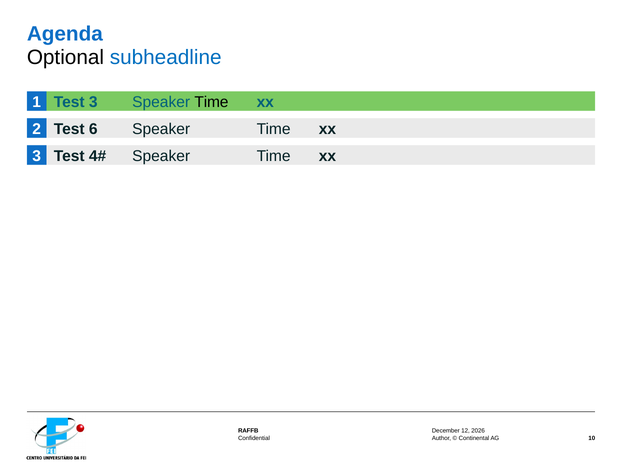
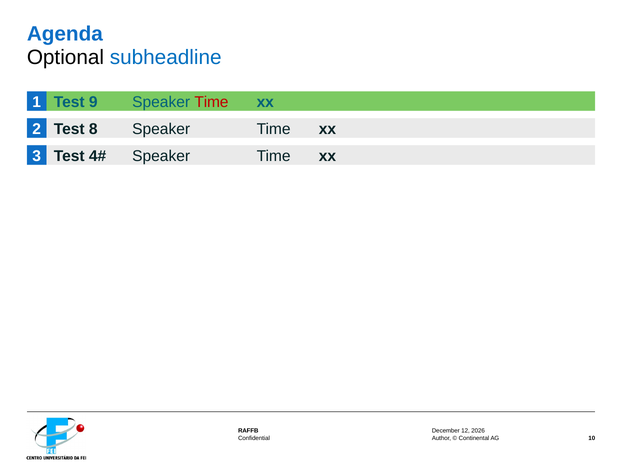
Test 3: 3 -> 9 (93, 102)
Time colour: black -> red (211, 102)
6: 6 -> 8 (93, 129)
